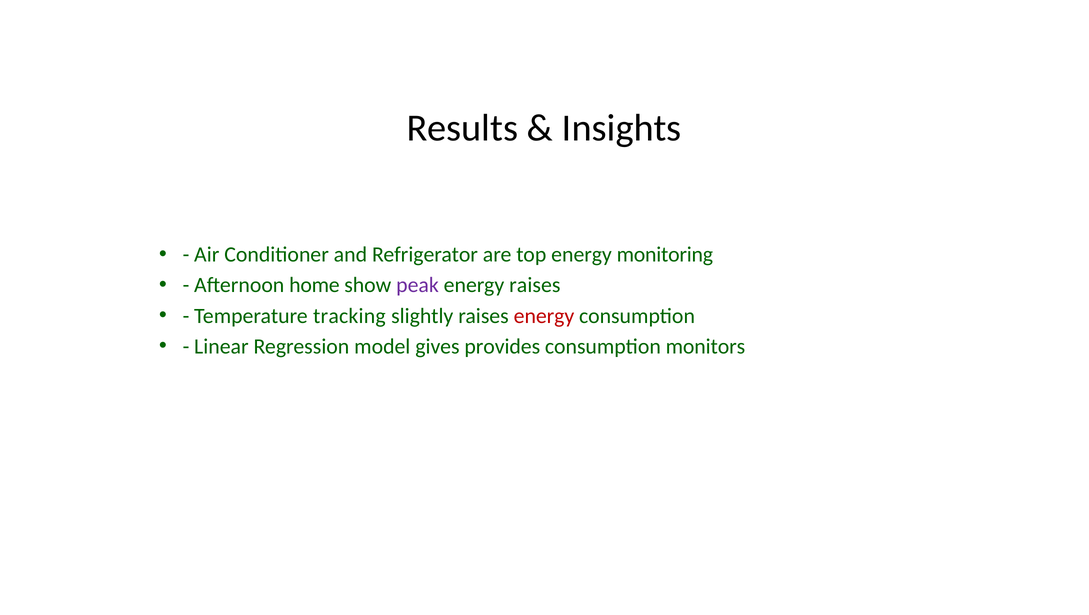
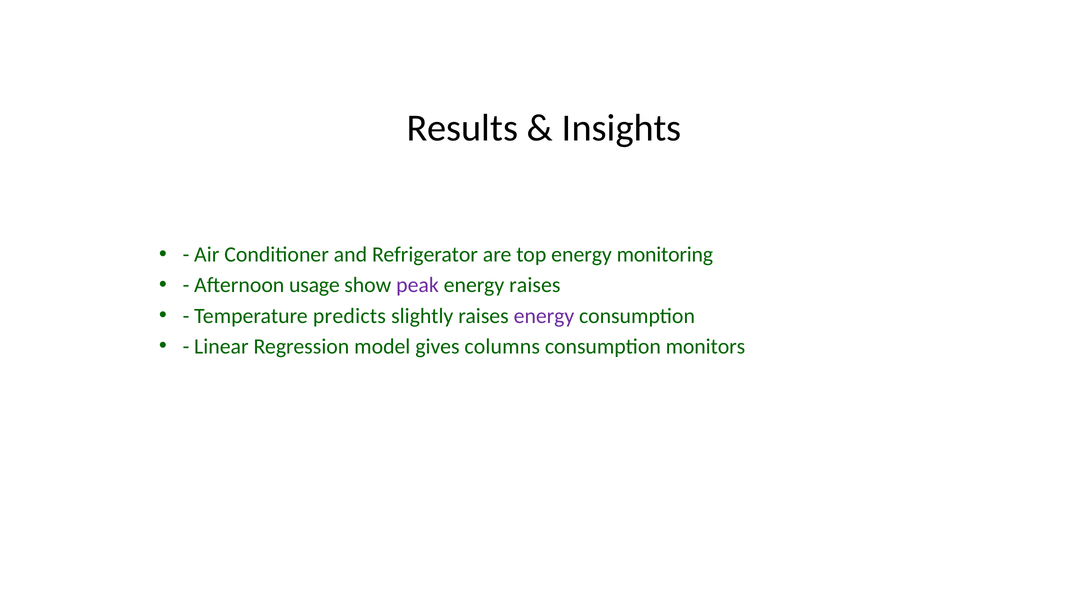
home: home -> usage (314, 285)
tracking: tracking -> predicts (349, 316)
energy colour: red -> purple (544, 316)
provides: provides -> columns (502, 346)
